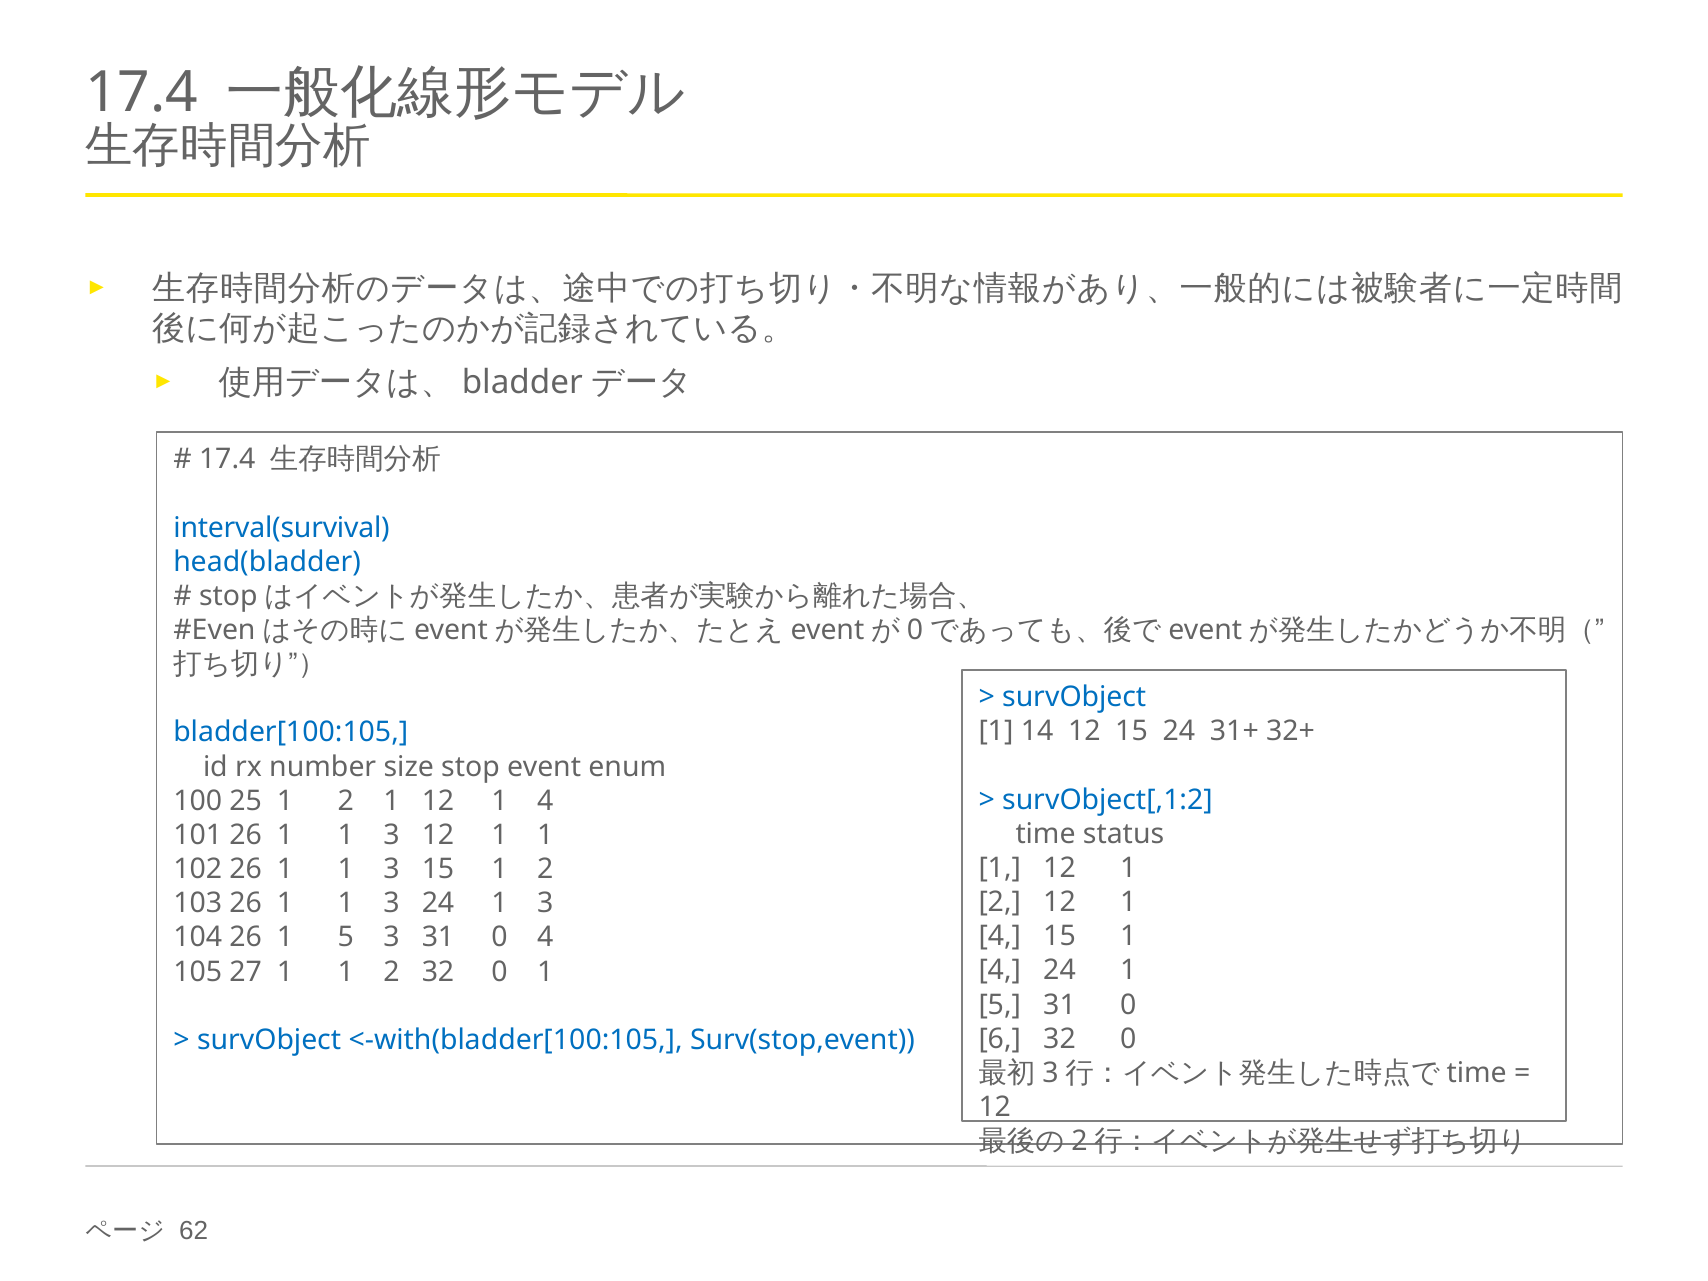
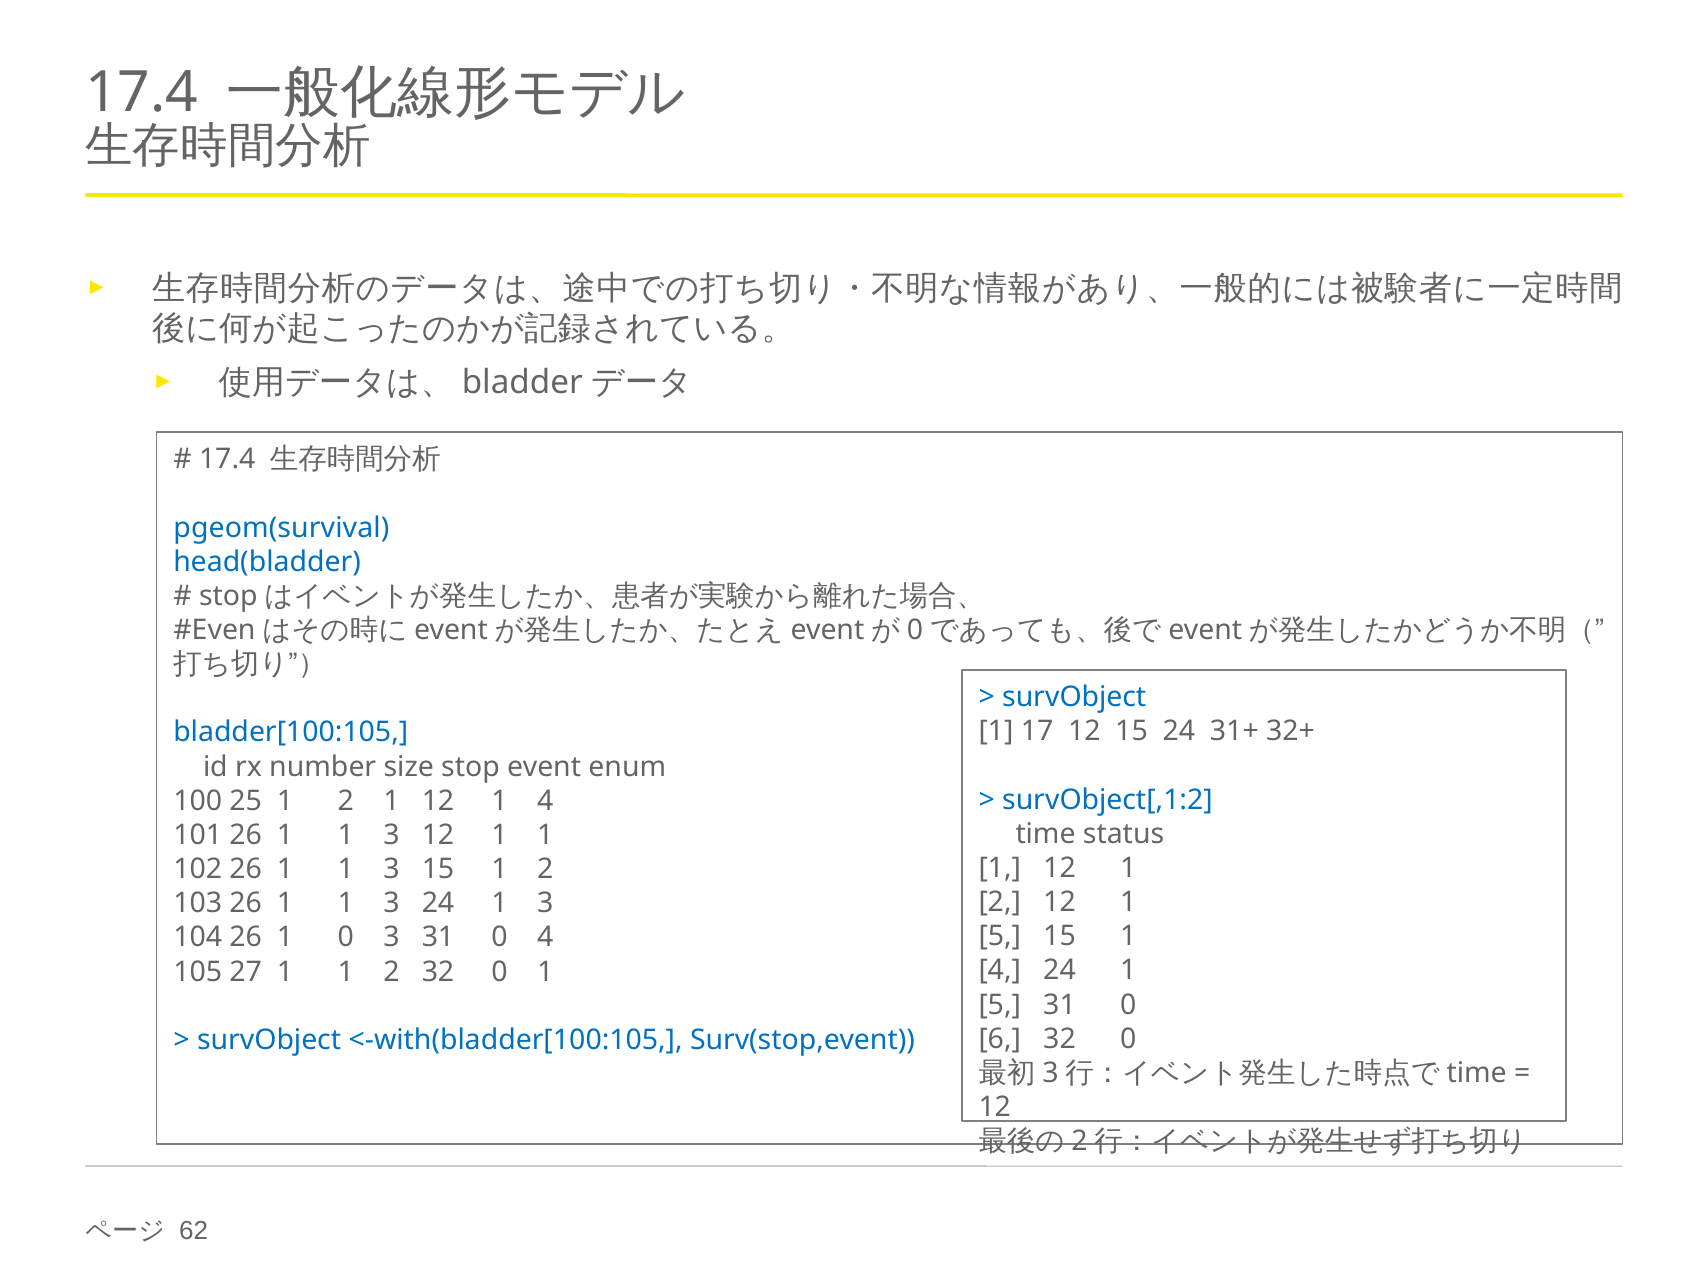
interval(survival: interval(survival -> pgeom(survival (281, 528)
14: 14 -> 17 (1037, 731)
4: 4 -> 5 (1000, 936)
26 1 5: 5 -> 0 (346, 938)
